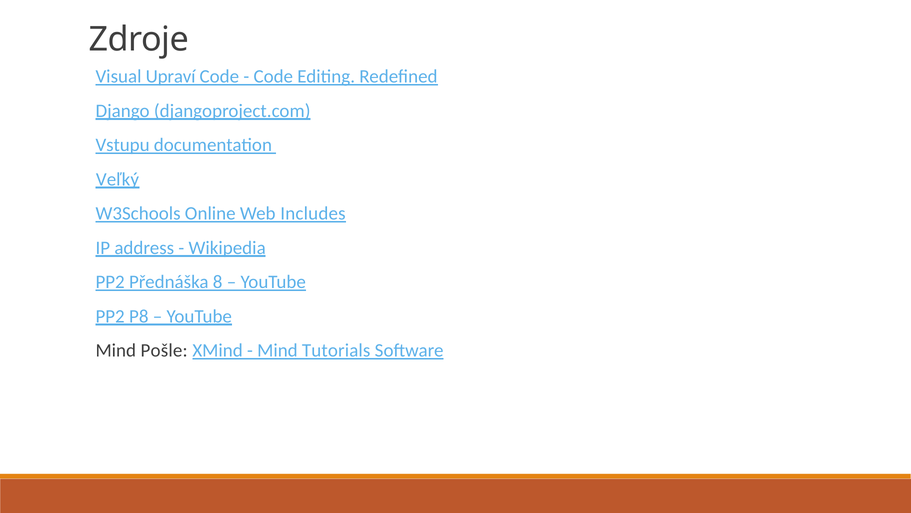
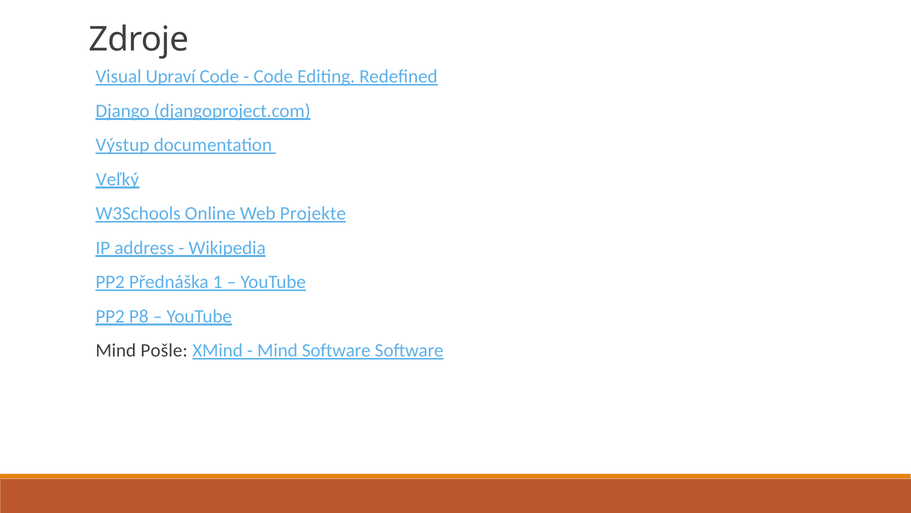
Vstupu: Vstupu -> Výstup (122, 145)
Includes: Includes -> Projekte (313, 213)
8: 8 -> 1 (218, 282)
Mind Tutorials: Tutorials -> Software (336, 350)
